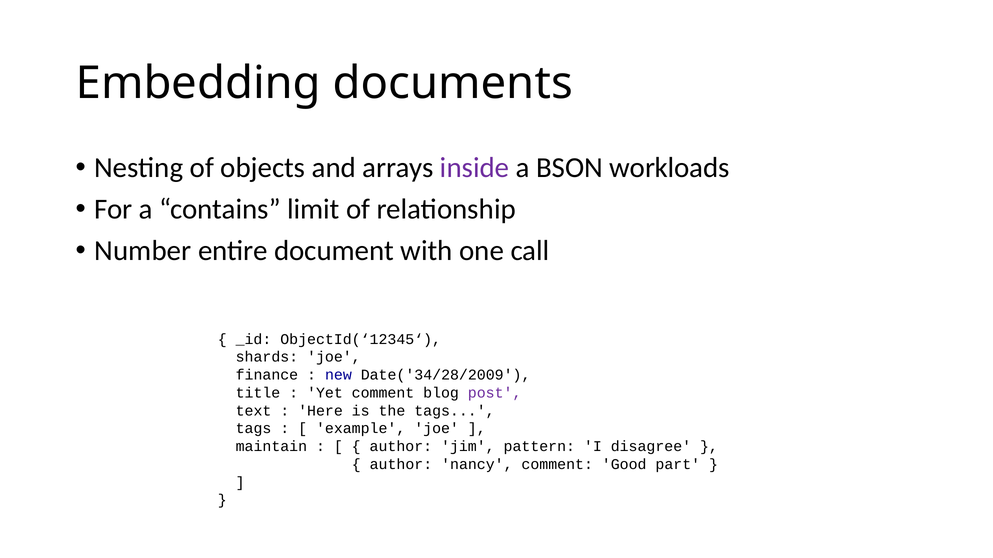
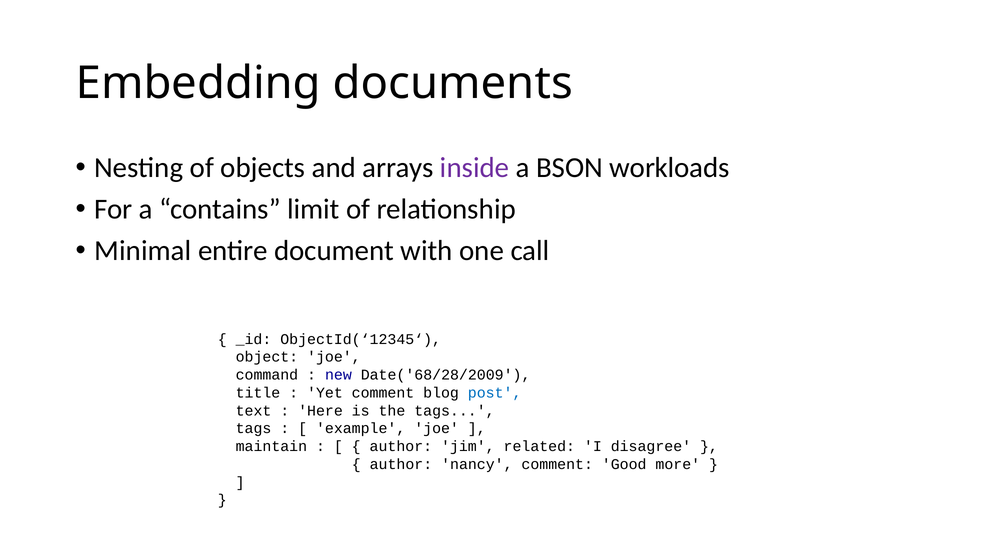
Number: Number -> Minimal (143, 251)
shards: shards -> object (267, 357)
finance: finance -> command (267, 375)
Date('34/28/2009: Date('34/28/2009 -> Date('68/28/2009 (446, 375)
post colour: purple -> blue (495, 393)
pattern: pattern -> related (539, 447)
part: part -> more (678, 465)
